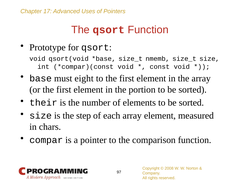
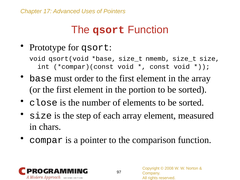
eight: eight -> order (84, 78)
their: their -> close (43, 103)
